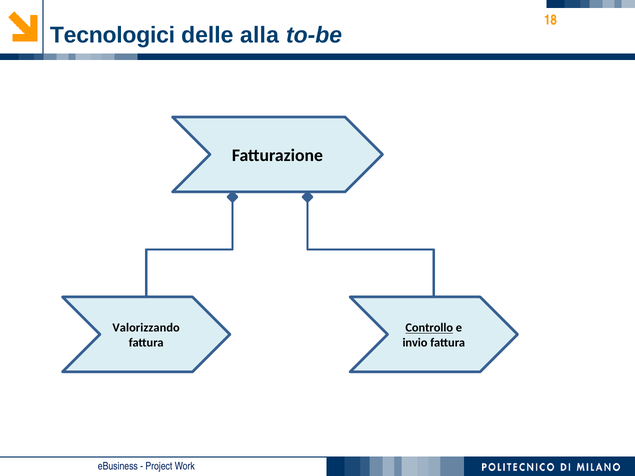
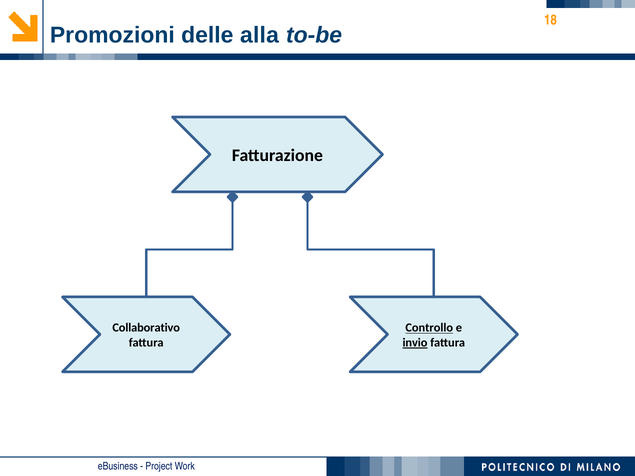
Tecnologici: Tecnologici -> Promozioni (112, 35)
Valorizzando: Valorizzando -> Collaborativo (146, 328)
invio underline: none -> present (415, 343)
